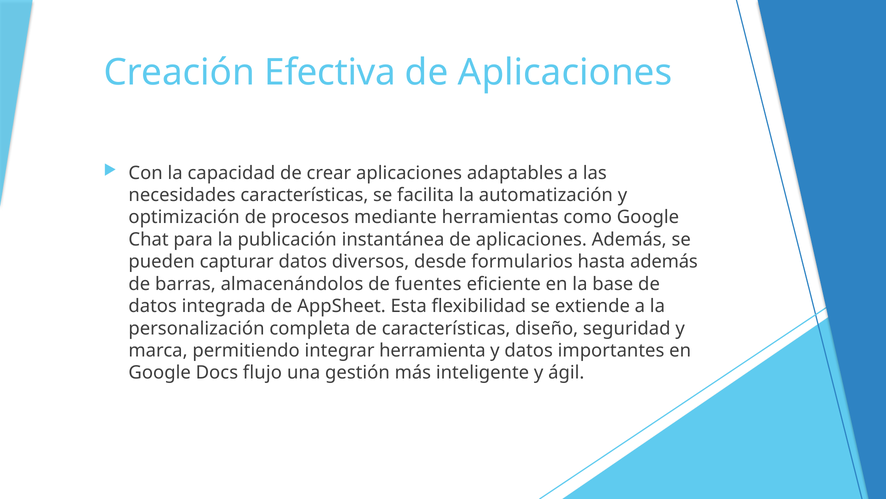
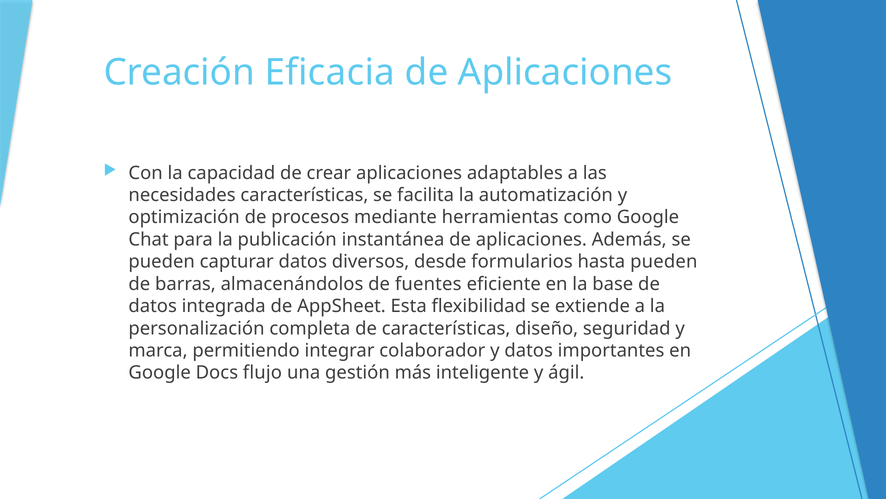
Efectiva: Efectiva -> Eficacia (330, 72)
hasta además: además -> pueden (664, 261)
herramienta: herramienta -> colaborador (432, 350)
